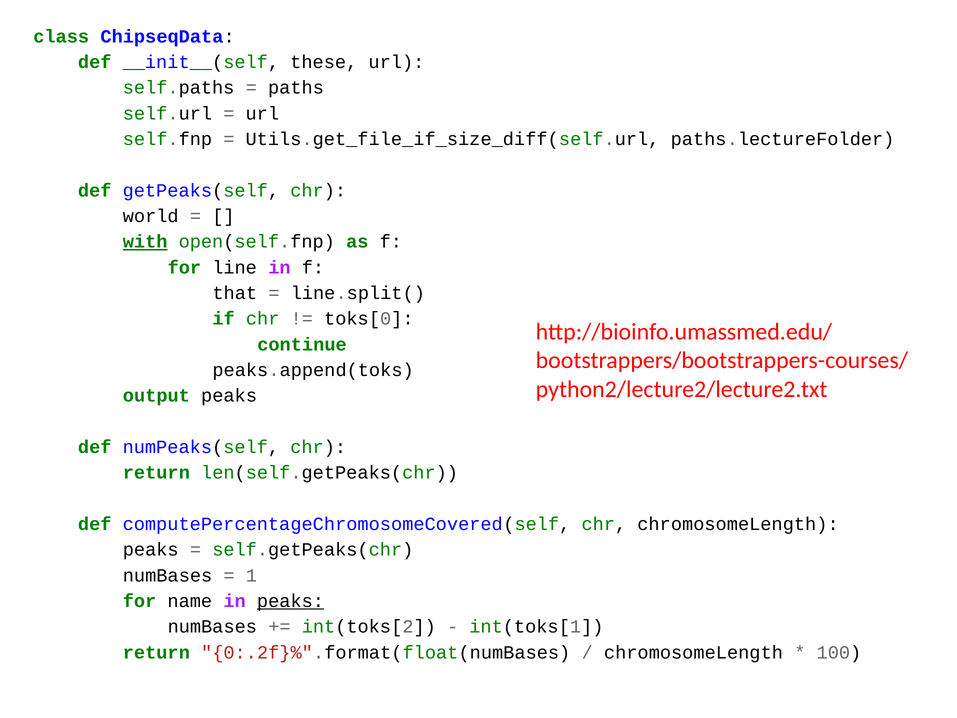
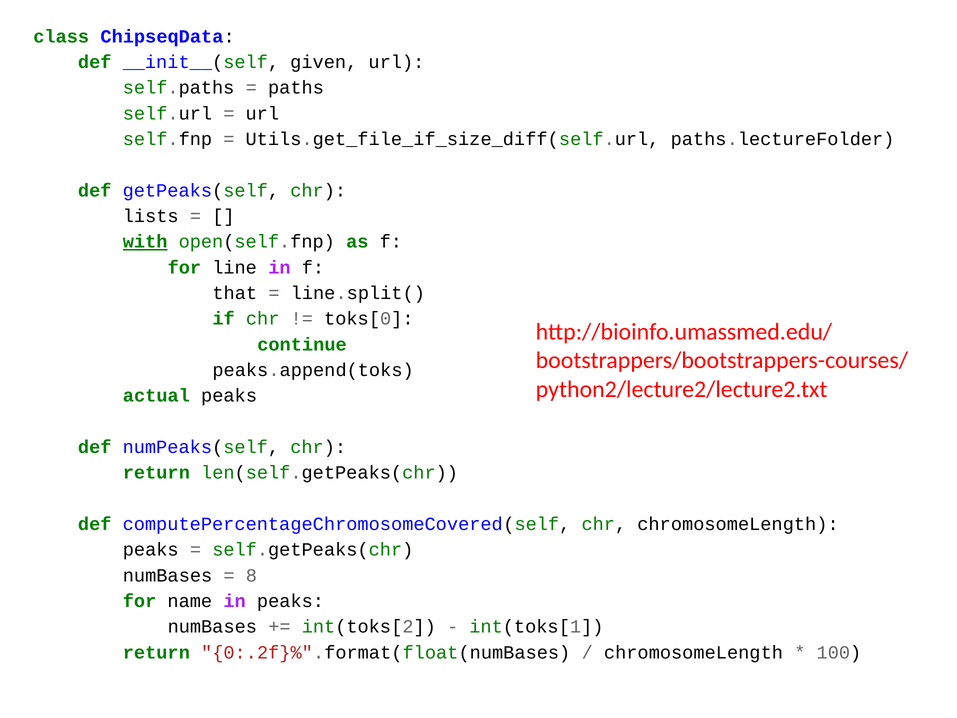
these: these -> given (324, 62)
world: world -> lists (151, 216)
output: output -> actual (156, 396)
1: 1 -> 8 (251, 575)
peaks underline: present -> none (290, 601)
